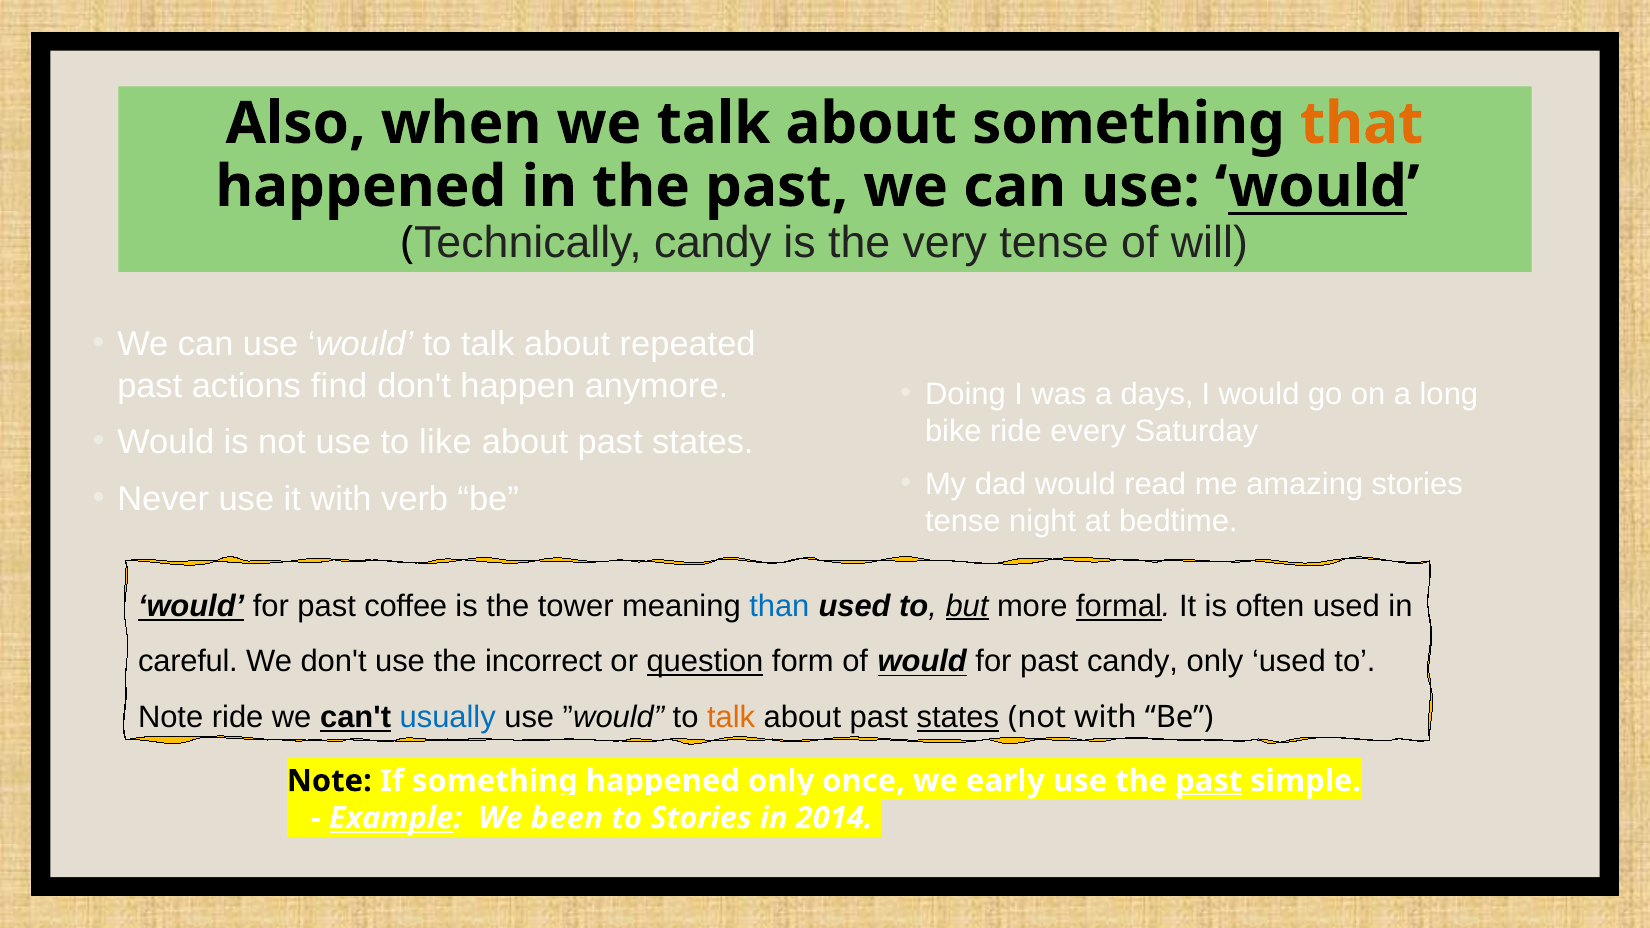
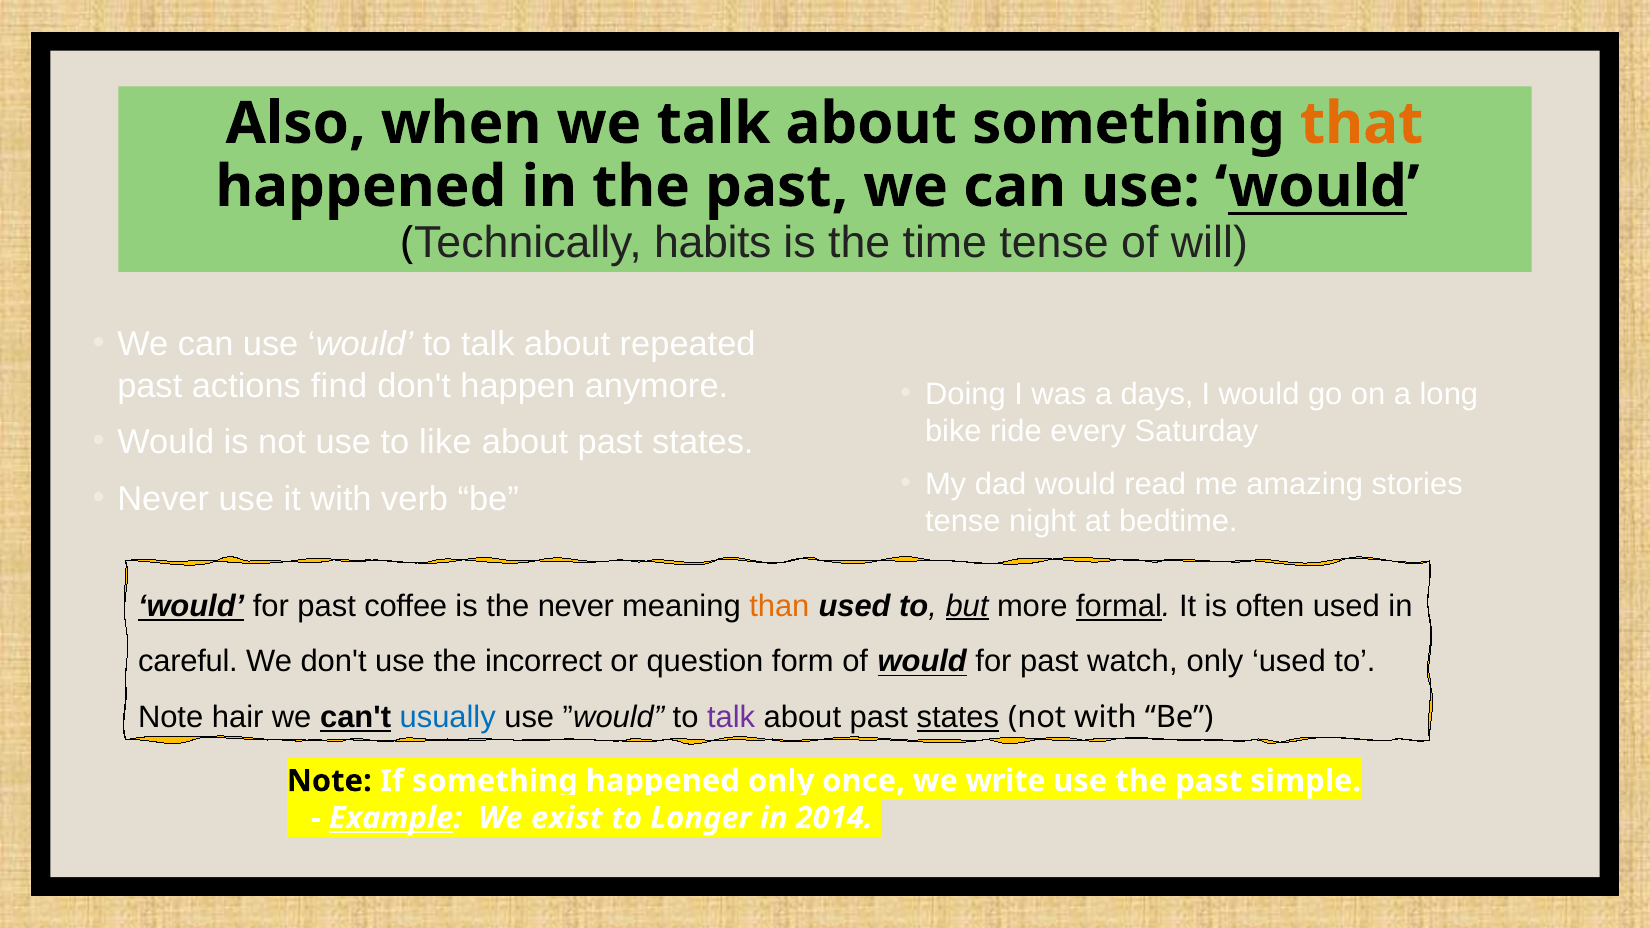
Technically candy: candy -> habits (713, 242)
very: very -> time (945, 242)
the tower: tower -> never (576, 606)
than colour: blue -> orange (779, 606)
question underline: present -> none (705, 662)
past candy: candy -> watch (1132, 662)
Note ride: ride -> hair (238, 718)
talk colour: orange -> purple (731, 718)
early: early -> write (1006, 781)
past underline: present -> none (1209, 781)
been: been -> exist (567, 818)
to Stories: Stories -> Longer (701, 818)
